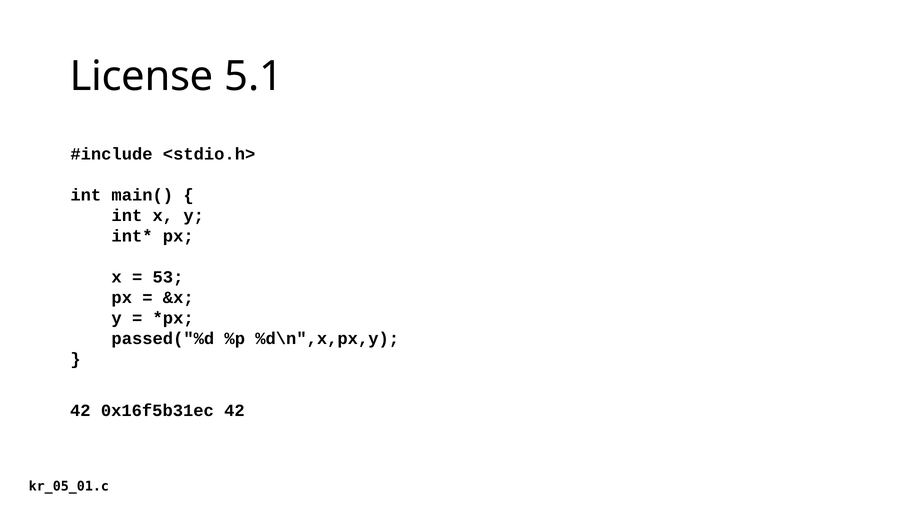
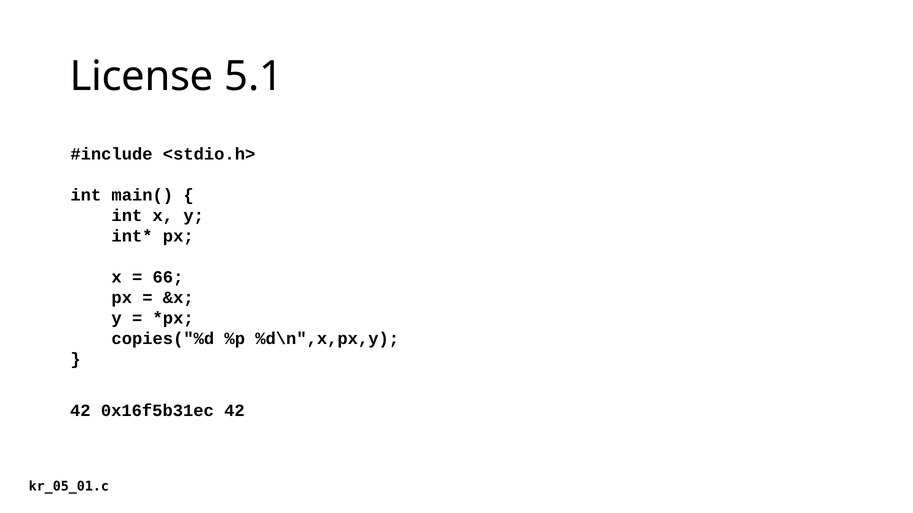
53: 53 -> 66 (168, 277)
passed("%d: passed("%d -> copies("%d (163, 339)
